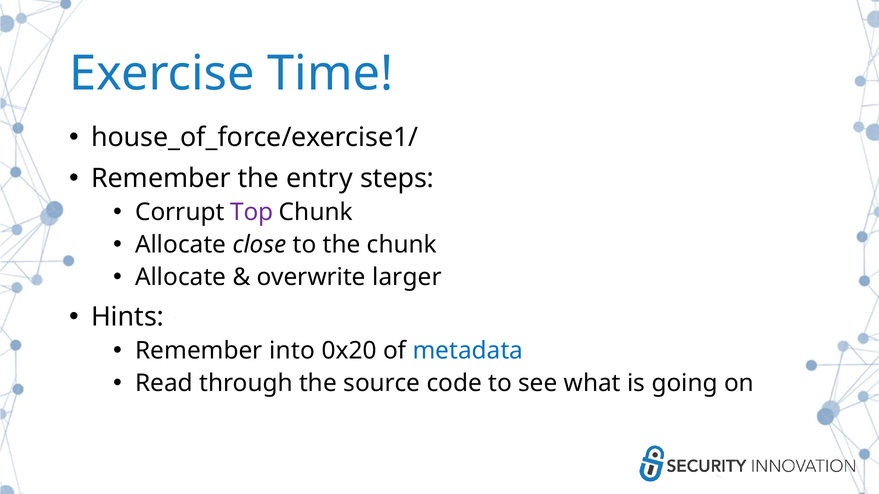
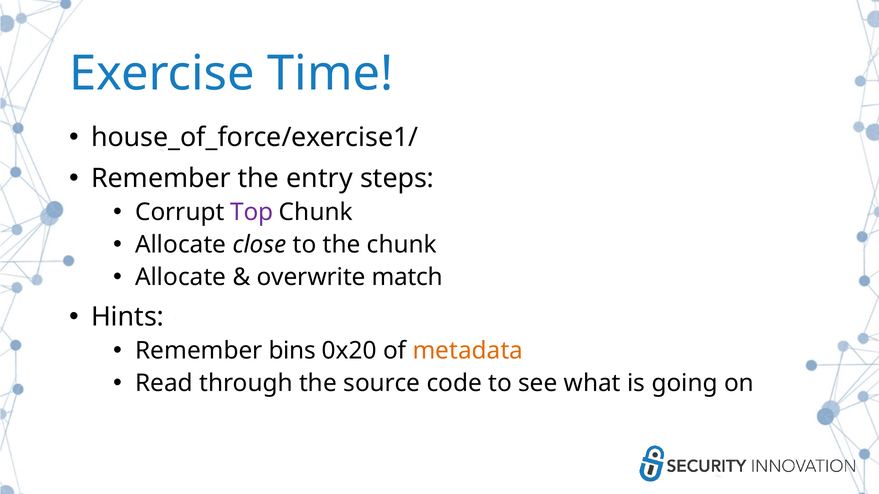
larger: larger -> match (407, 278)
into: into -> bins (292, 351)
metadata colour: blue -> orange (468, 351)
